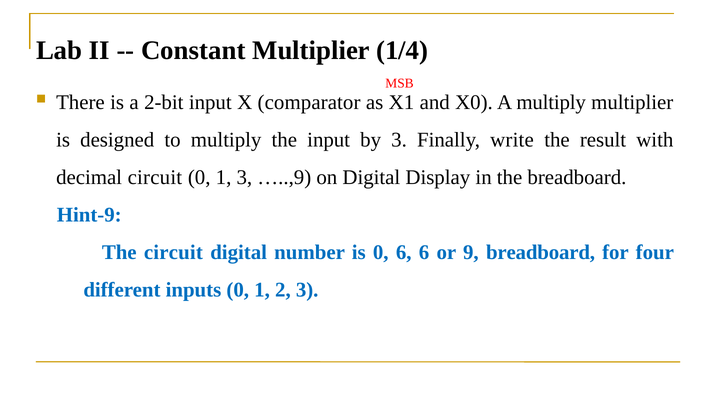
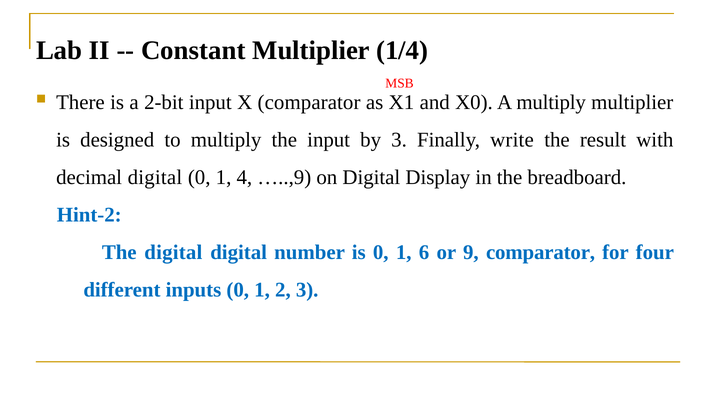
decimal circuit: circuit -> digital (155, 178)
1 3: 3 -> 4 (244, 178)
Hint-9: Hint-9 -> Hint-2 (89, 215)
The circuit: circuit -> digital (173, 253)
is 0 6: 6 -> 1 (404, 253)
9 breadboard: breadboard -> comparator (541, 253)
